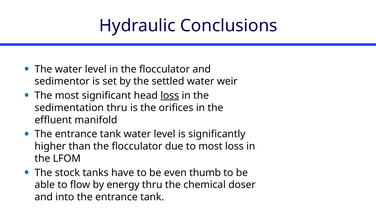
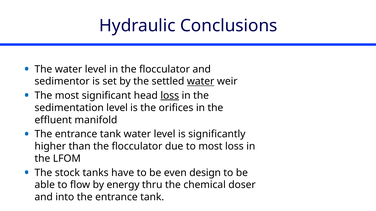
water underline: none -> present (201, 82)
sedimentation thru: thru -> level (117, 108)
thumb: thumb -> design (205, 173)
